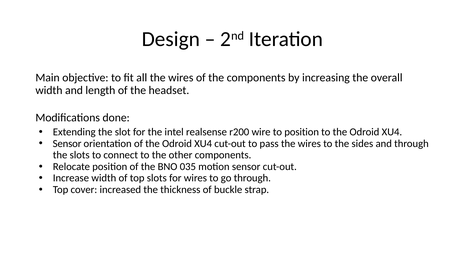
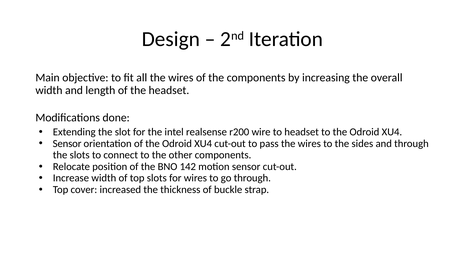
to position: position -> headset (302, 132)
035: 035 -> 142 (188, 166)
